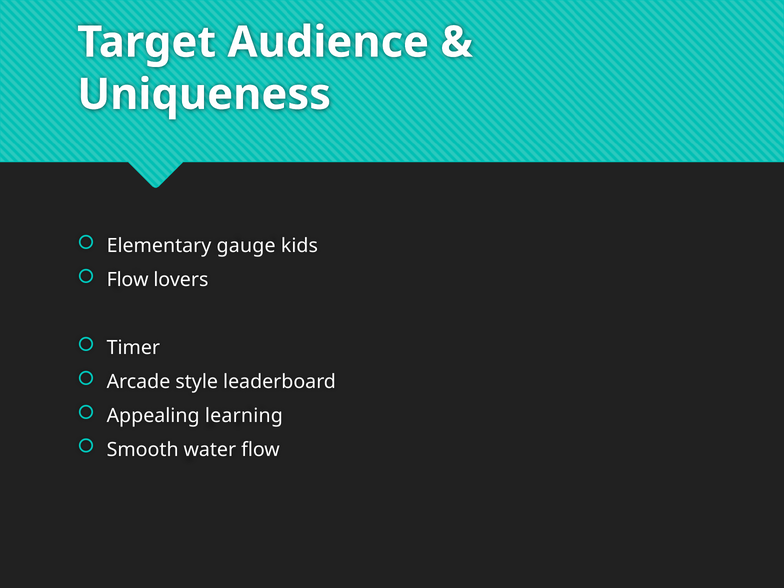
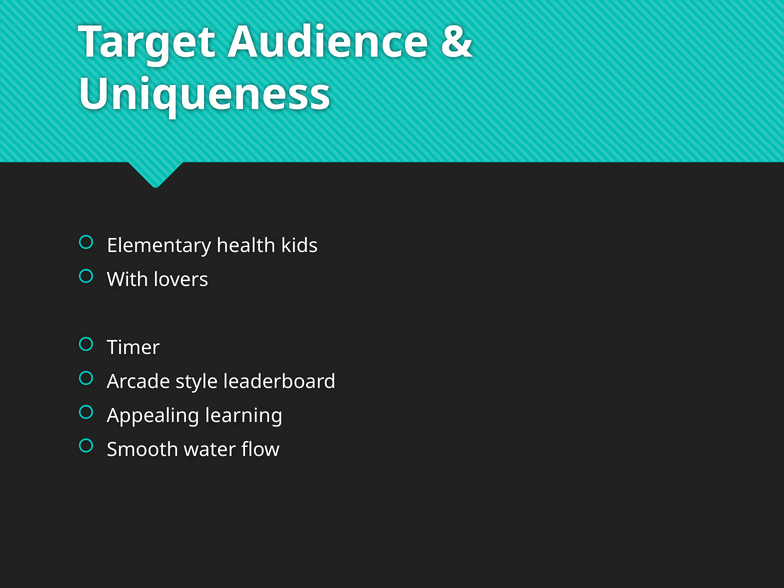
gauge: gauge -> health (246, 246)
Flow: Flow -> With (128, 280)
